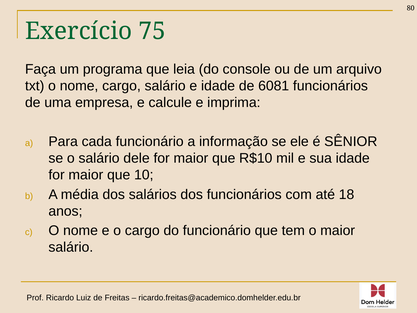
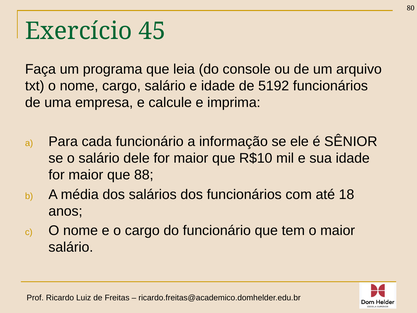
75: 75 -> 45 (152, 31)
6081: 6081 -> 5192 (274, 86)
10: 10 -> 88 (144, 175)
